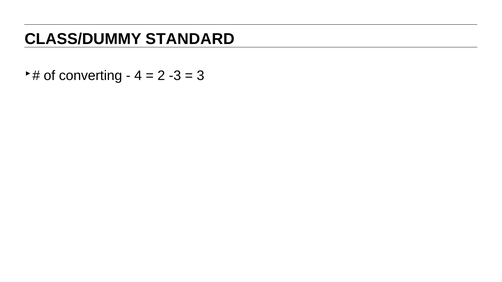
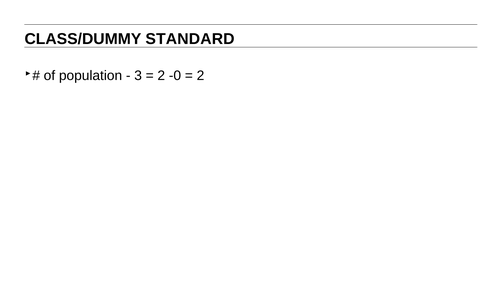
converting: converting -> population (91, 76)
4: 4 -> 3 (138, 76)
-3: -3 -> -0 (175, 76)
3: 3 -> 2 (200, 76)
